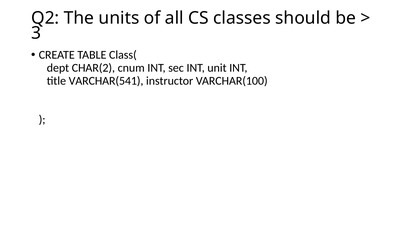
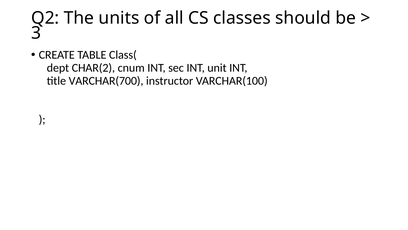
VARCHAR(541: VARCHAR(541 -> VARCHAR(700 (106, 81)
